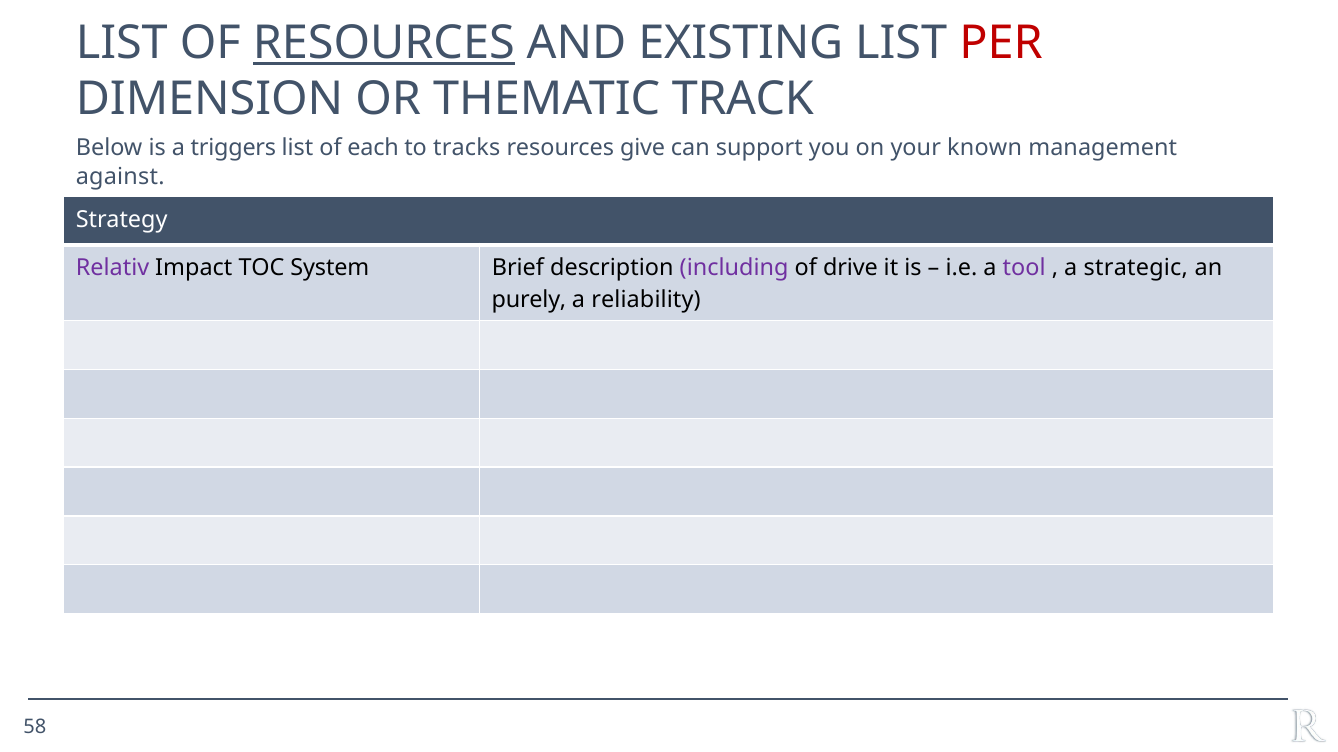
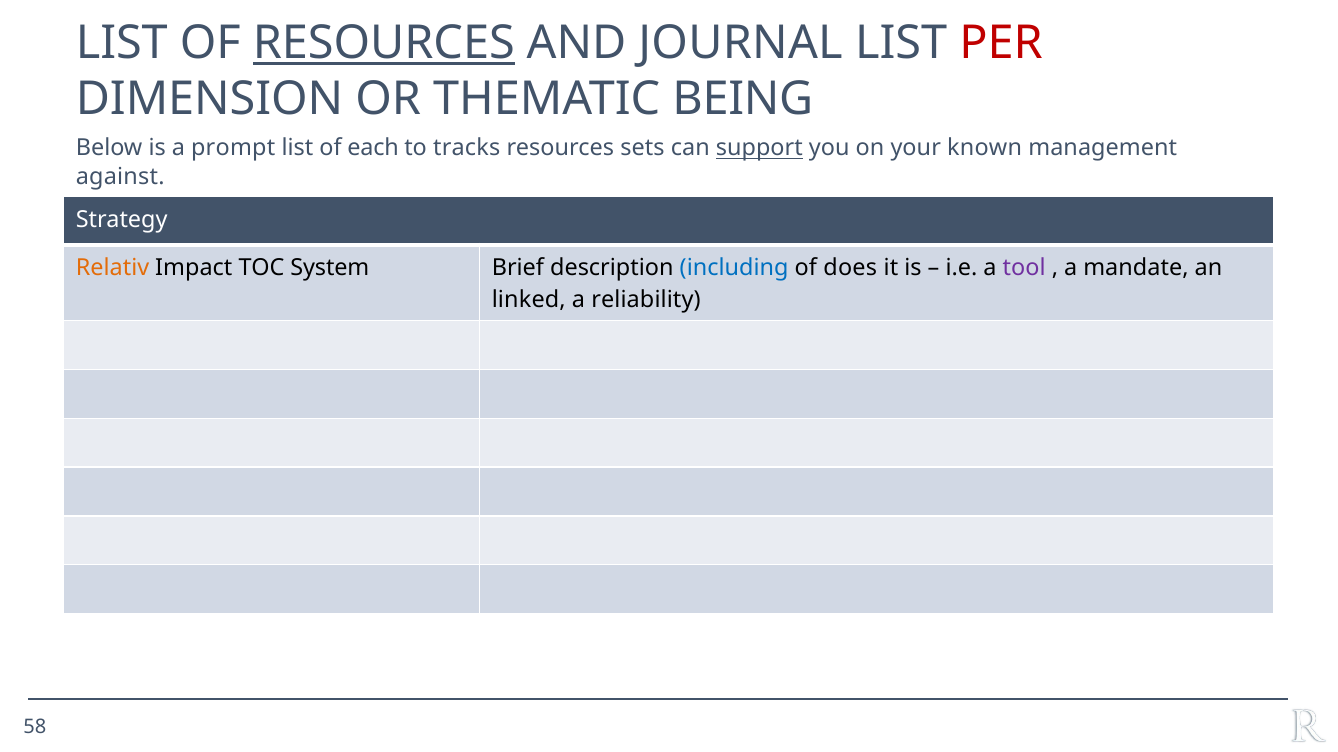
EXISTING: EXISTING -> JOURNAL (741, 43)
TRACK: TRACK -> BEING (743, 100)
triggers: triggers -> prompt (233, 148)
give: give -> sets (642, 148)
support underline: none -> present (759, 148)
Relativ colour: purple -> orange (113, 268)
including colour: purple -> blue (734, 268)
drive: drive -> does (850, 268)
strategic: strategic -> mandate (1136, 268)
purely: purely -> linked (529, 300)
